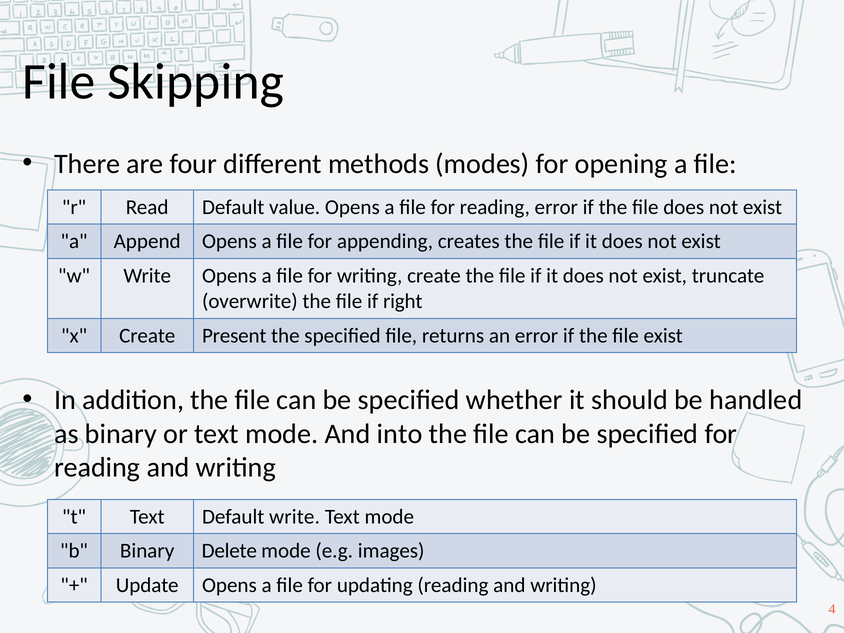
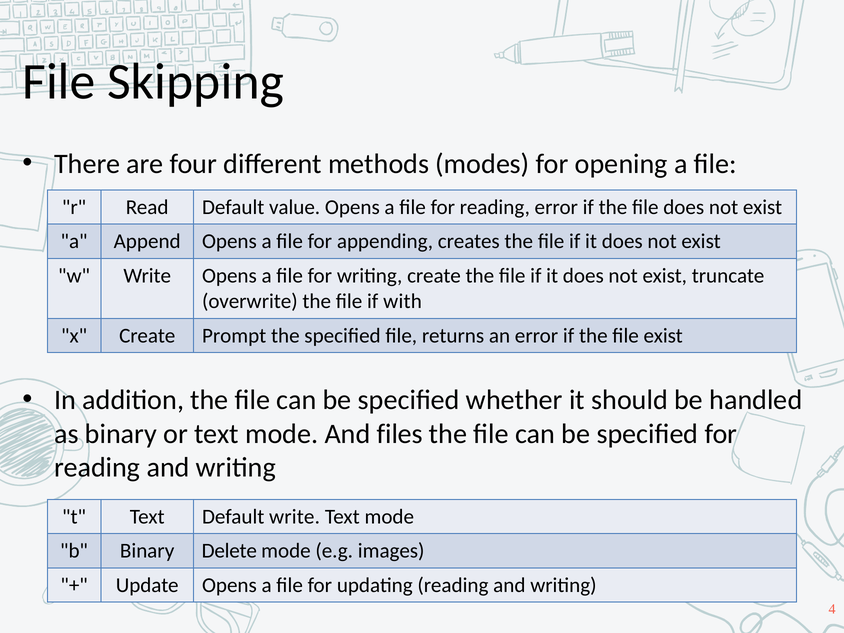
right: right -> with (403, 301)
Present: Present -> Prompt (234, 336)
into: into -> files (400, 434)
